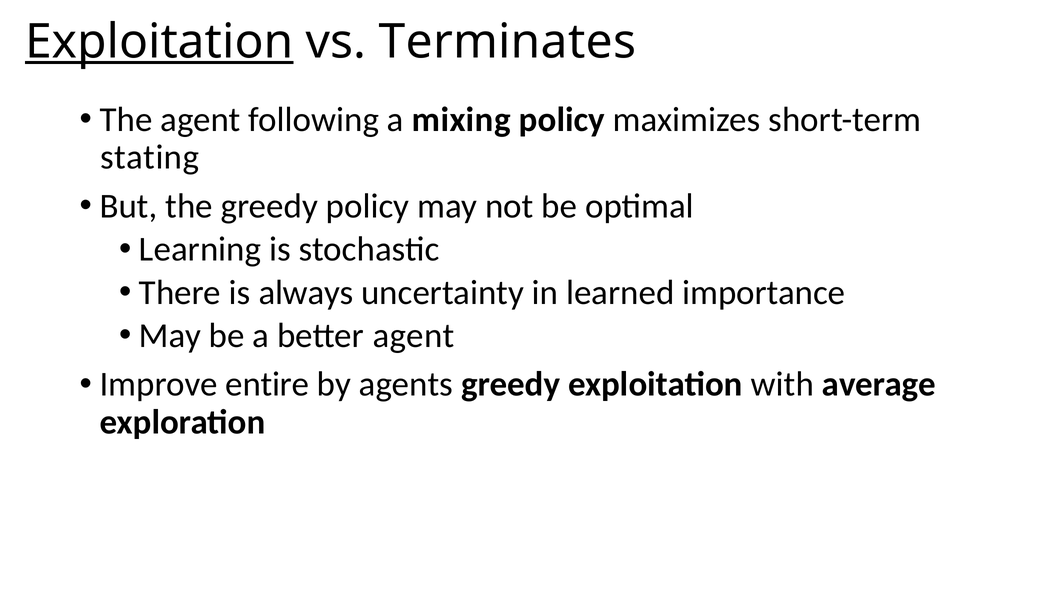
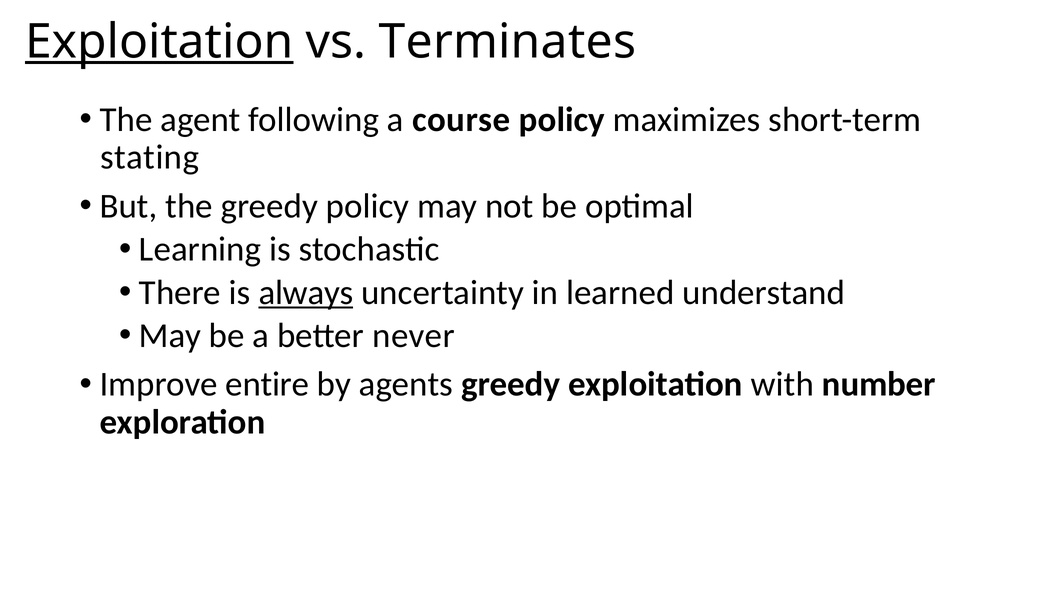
mixing: mixing -> course (461, 120)
always underline: none -> present (306, 293)
importance: importance -> understand (764, 293)
better agent: agent -> never (414, 336)
average: average -> number (879, 384)
